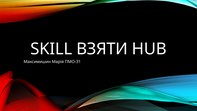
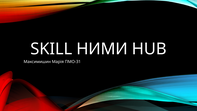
ВЗЯТИ: ВЗЯТИ -> НИМИ (102, 49)
